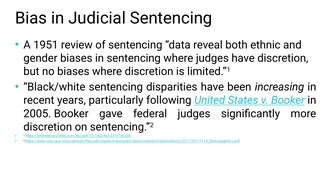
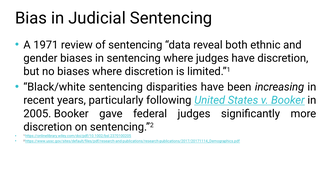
1951: 1951 -> 1971 (46, 45)
